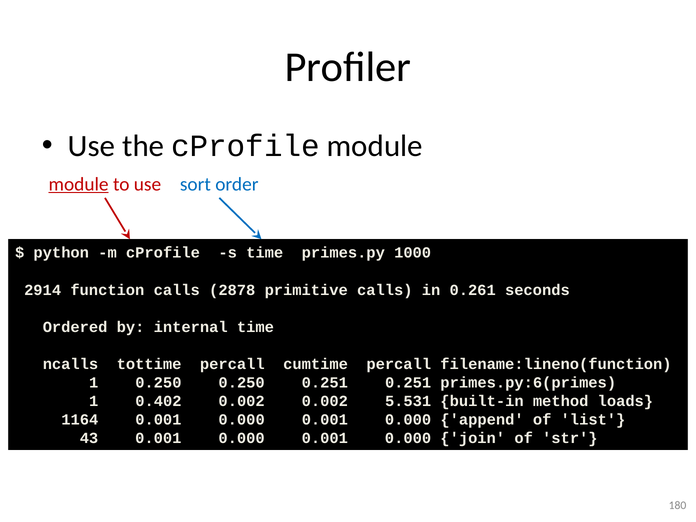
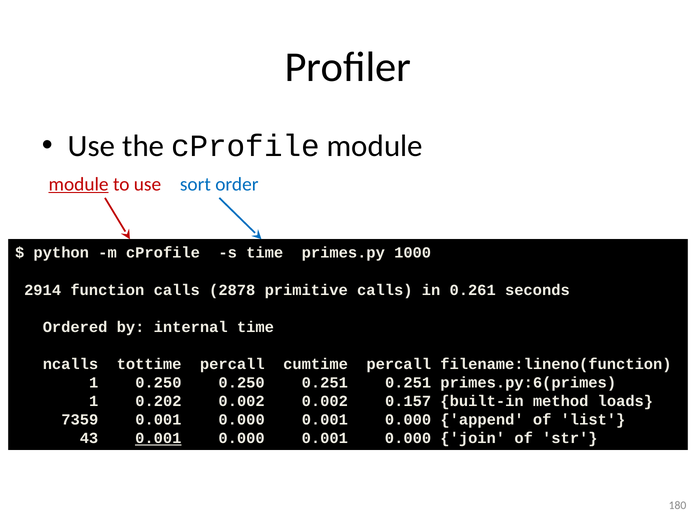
0.402: 0.402 -> 0.202 (158, 401)
5.531: 5.531 -> 0.157 (408, 401)
1164: 1164 -> 7359 (80, 420)
0.001 underline: none -> present (158, 438)
